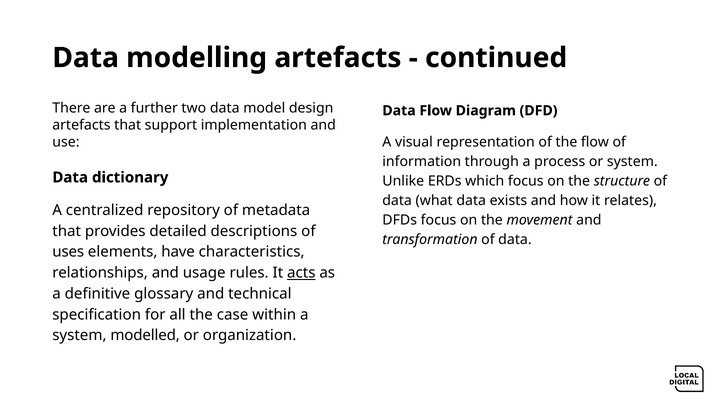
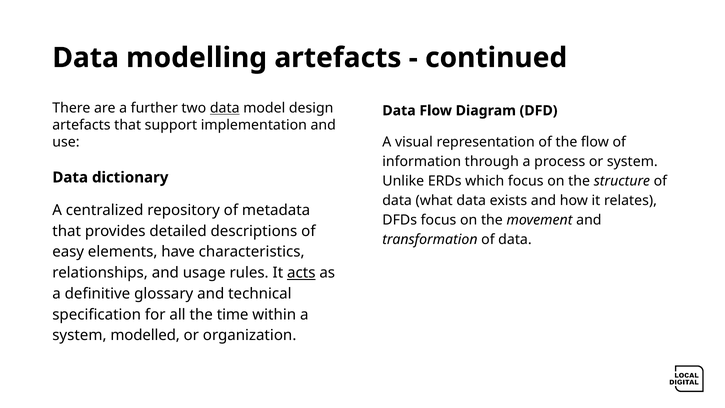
data underline: none -> present (225, 108)
uses: uses -> easy (68, 252)
case: case -> time (233, 314)
